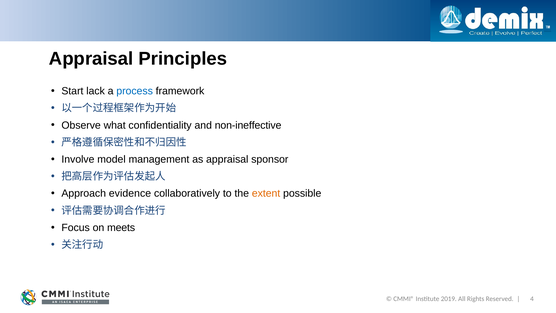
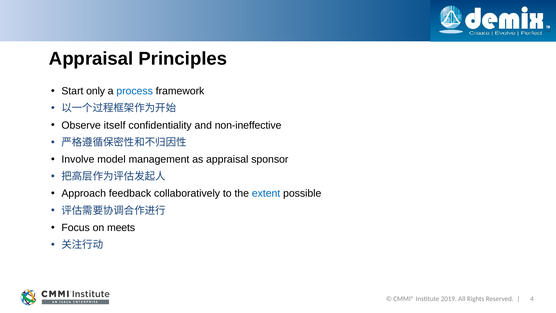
lack: lack -> only (96, 91)
what: what -> itself (115, 125)
evidence: evidence -> feedback (130, 193)
extent colour: orange -> blue (266, 193)
